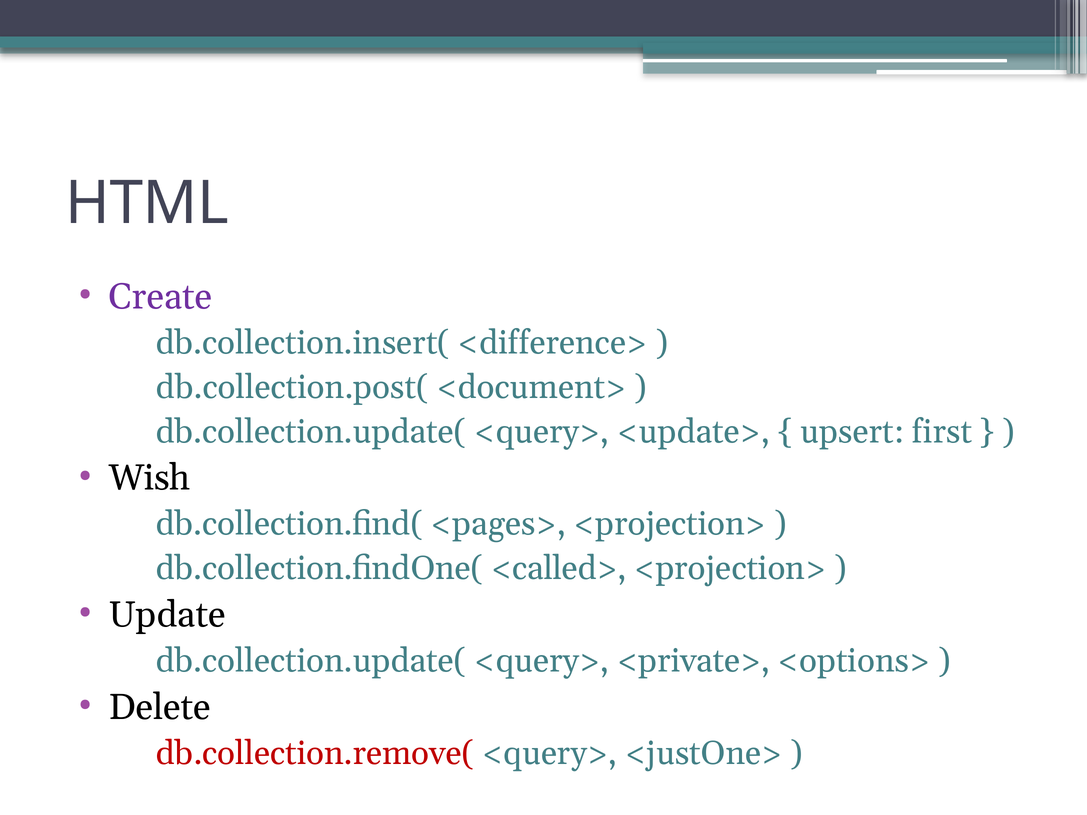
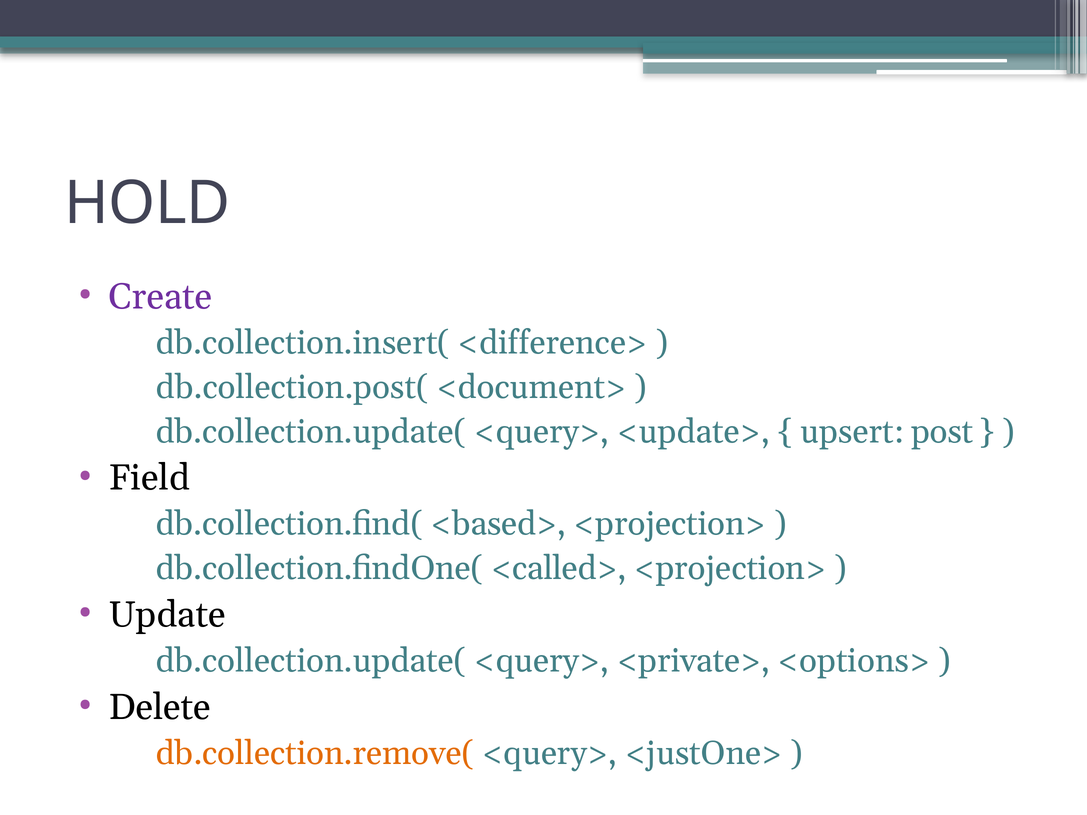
HTML: HTML -> HOLD (147, 203)
first: first -> post (942, 432)
Wish: Wish -> Field (149, 478)
<pages>: <pages> -> <based> (499, 524)
db.collection.remove( colour: red -> orange (315, 753)
